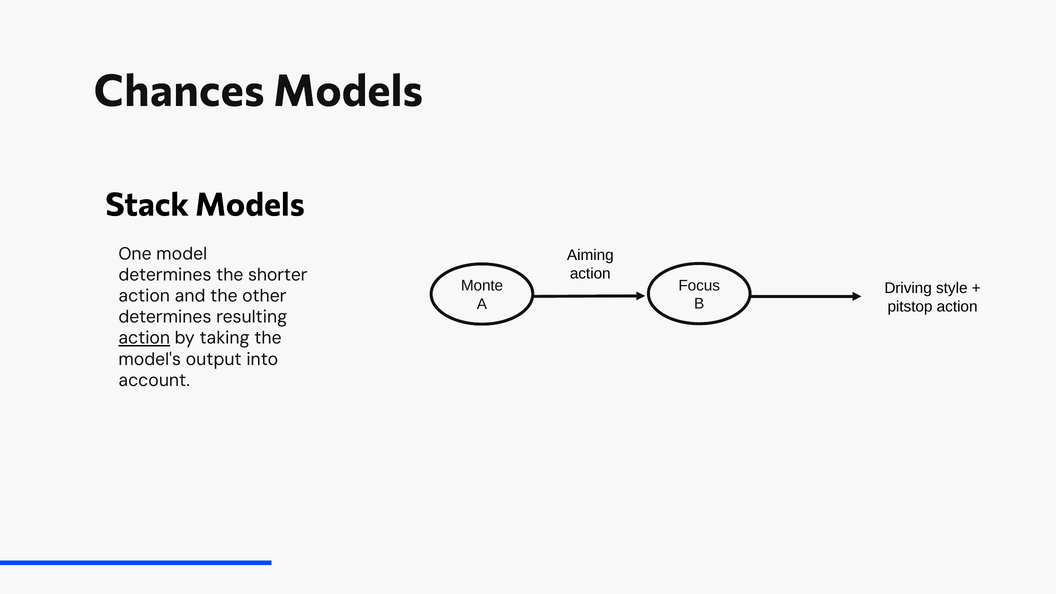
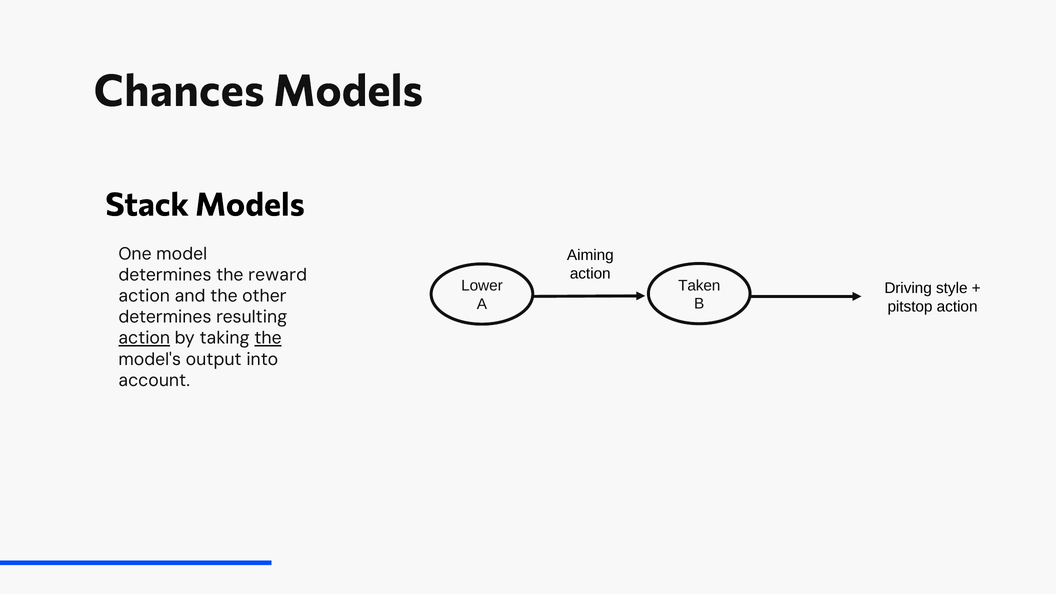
shorter: shorter -> reward (278, 275)
Focus: Focus -> Taken (699, 285)
Monte: Monte -> Lower (482, 286)
the underline: none -> present (268, 338)
